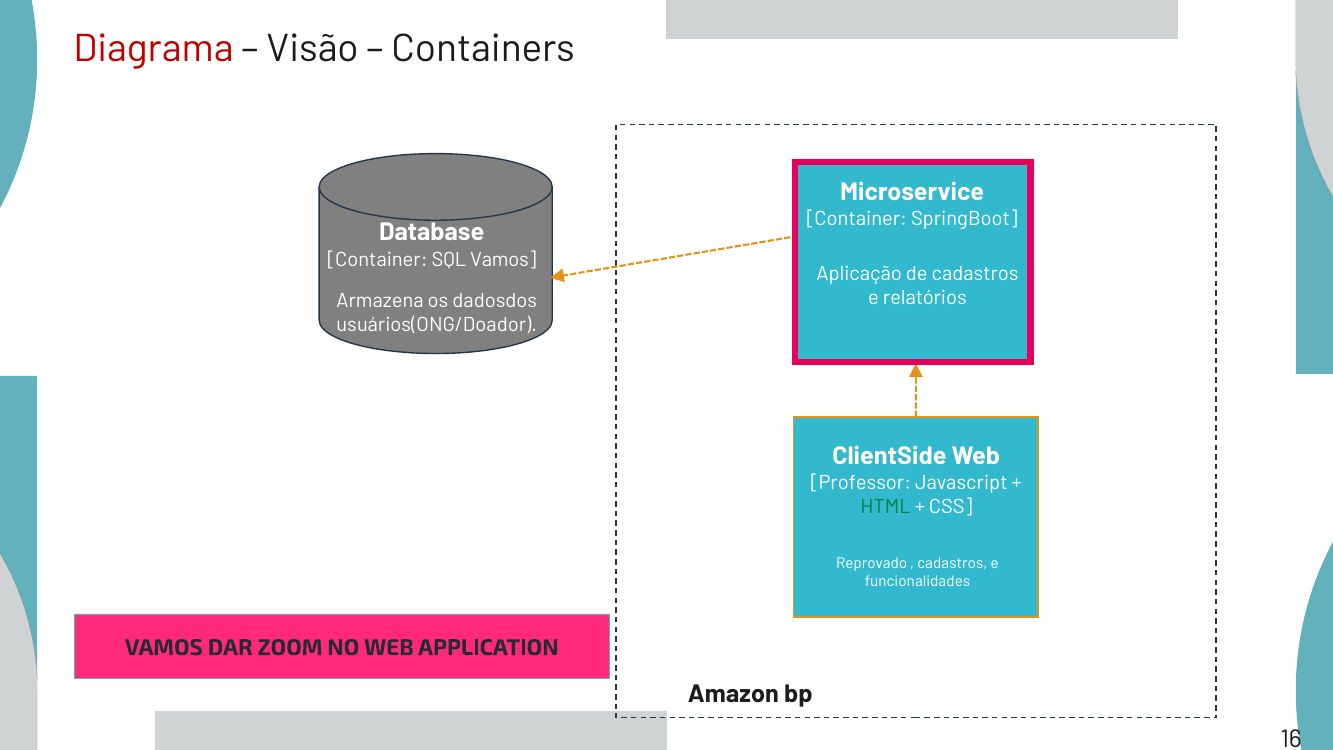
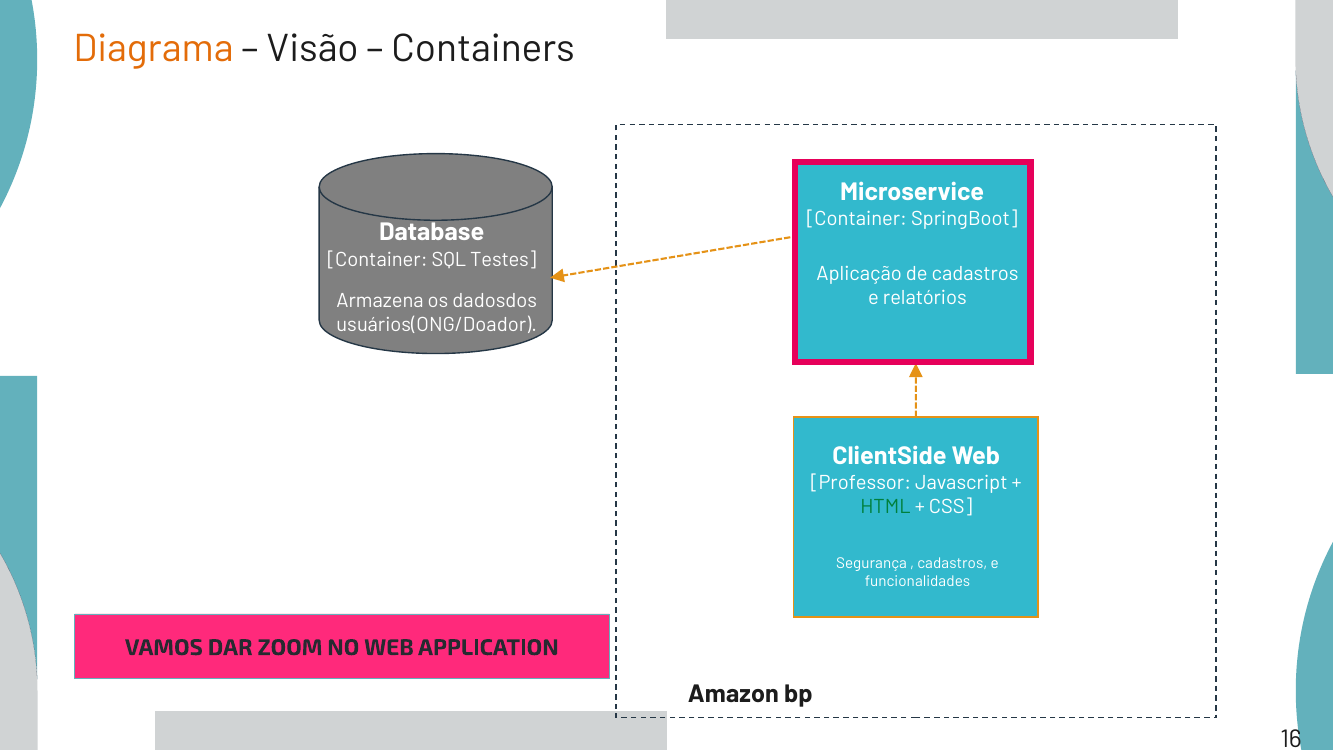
Diagrama colour: red -> orange (153, 48)
SQL Vamos: Vamos -> Testes (503, 259)
Reprovado: Reprovado -> Segurança (872, 563)
